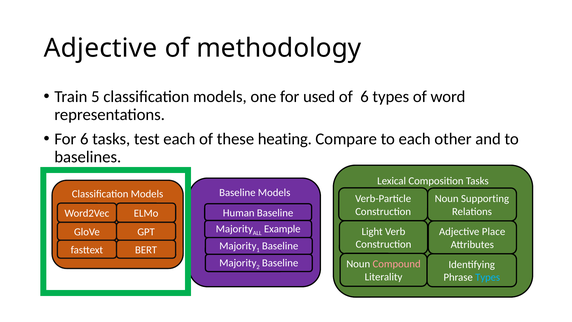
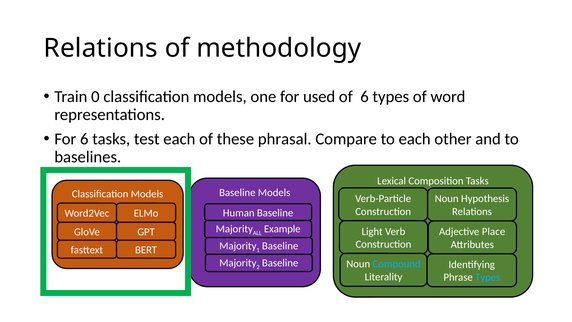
Adjective: Adjective -> Relations (101, 48)
5: 5 -> 0 (95, 97)
heating: heating -> phrasal (285, 139)
Supporting: Supporting -> Hypothesis (485, 199)
Compound colour: pink -> light blue (397, 264)
